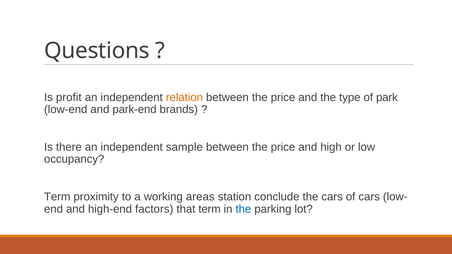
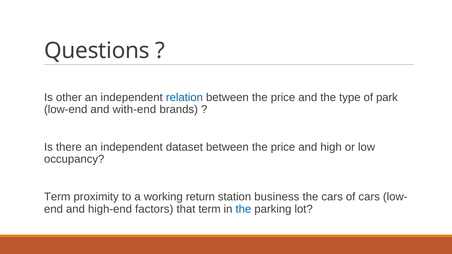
profit: profit -> other (69, 97)
relation colour: orange -> blue (184, 97)
park-end: park-end -> with-end (134, 110)
sample: sample -> dataset (184, 147)
areas: areas -> return (200, 197)
conclude: conclude -> business (277, 197)
